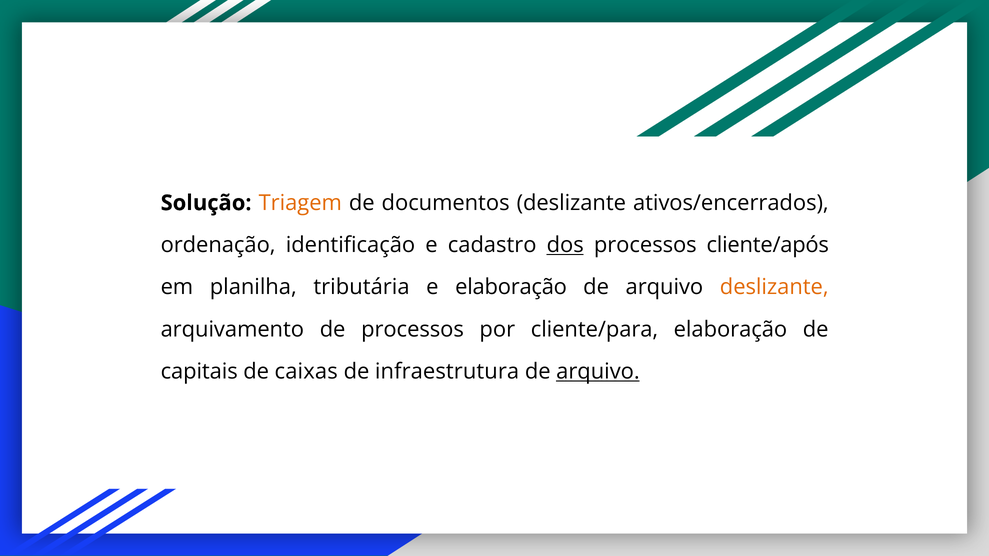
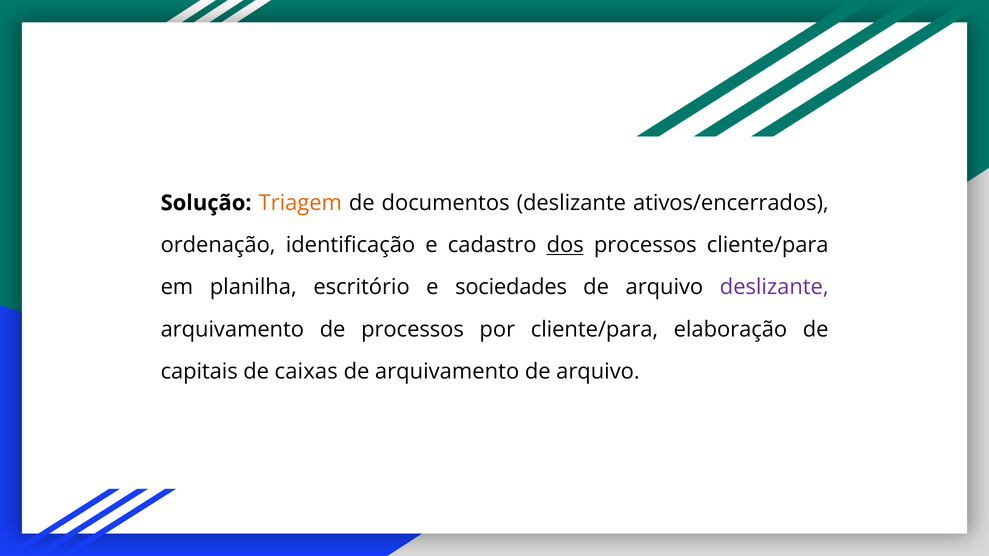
processos cliente/após: cliente/após -> cliente/para (768, 245)
tributária: tributária -> escritório (362, 287)
e elaboração: elaboração -> sociedades (511, 287)
deslizante colour: orange -> purple (774, 287)
de infraestrutura: infraestrutura -> arquivamento (447, 372)
arquivo underline: present -> none (598, 372)
